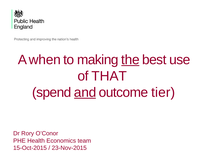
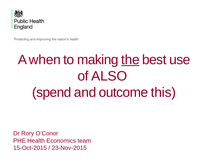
THAT: THAT -> ALSO (109, 76)
and underline: present -> none (85, 92)
tier: tier -> this (163, 92)
